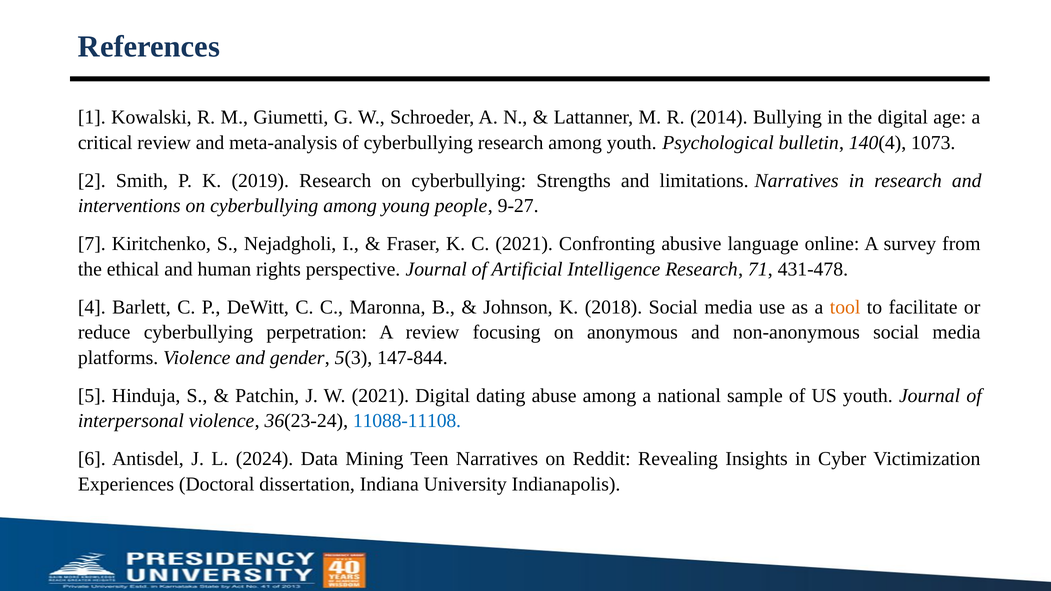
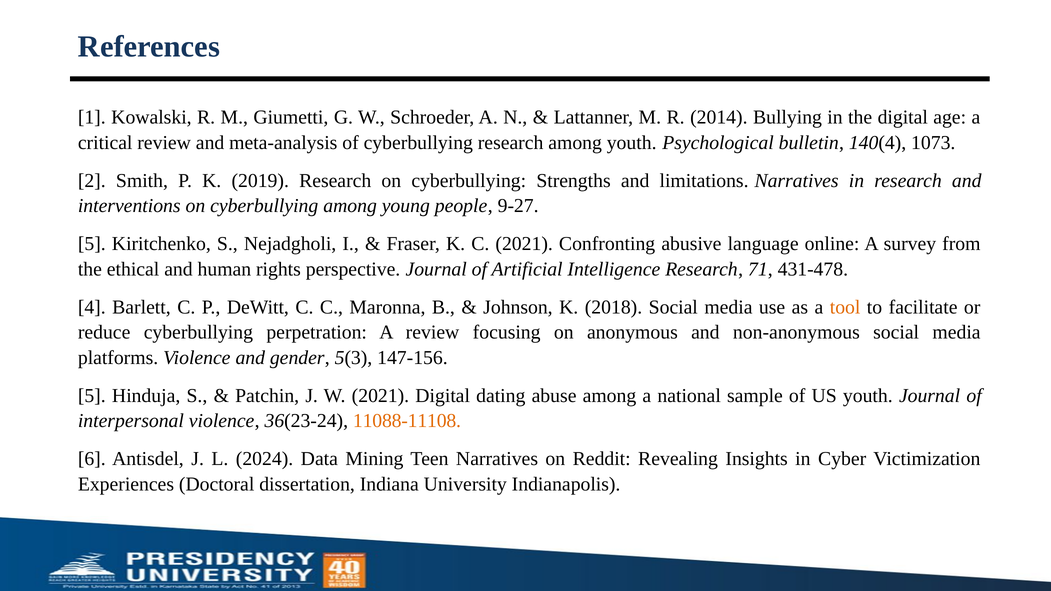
7: 7 -> 5 (92, 244)
147-844: 147-844 -> 147-156 (412, 358)
11088-11108 colour: blue -> orange (407, 421)
